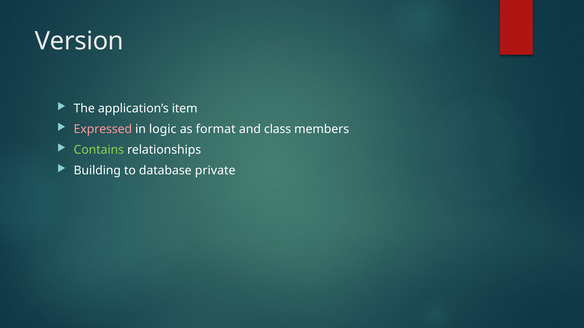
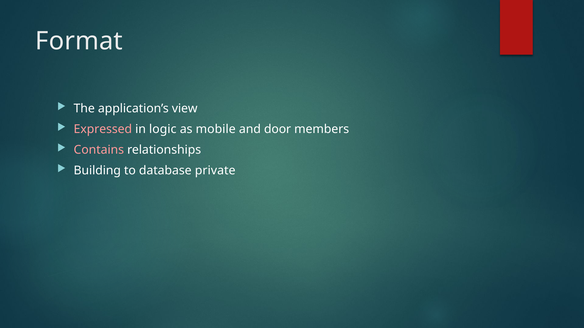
Version: Version -> Format (79, 41)
item: item -> view (185, 109)
format: format -> mobile (216, 129)
class: class -> door (278, 129)
Contains colour: light green -> pink (99, 150)
